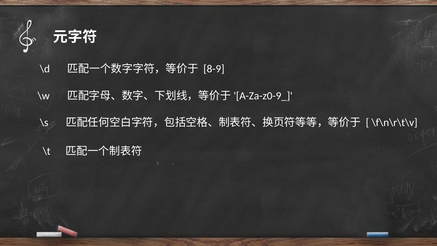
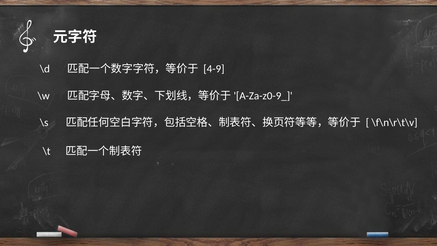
8-9: 8-9 -> 4-9 (214, 69)
